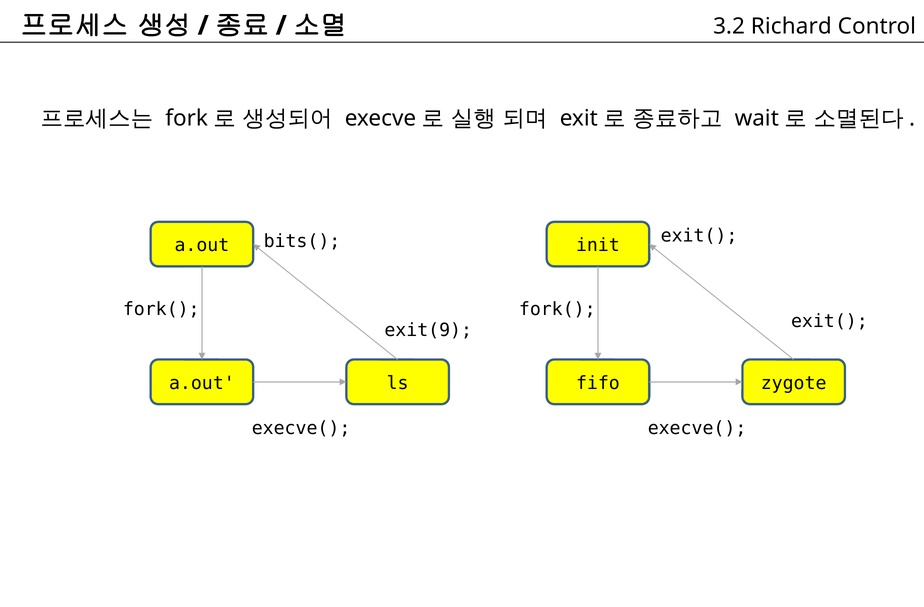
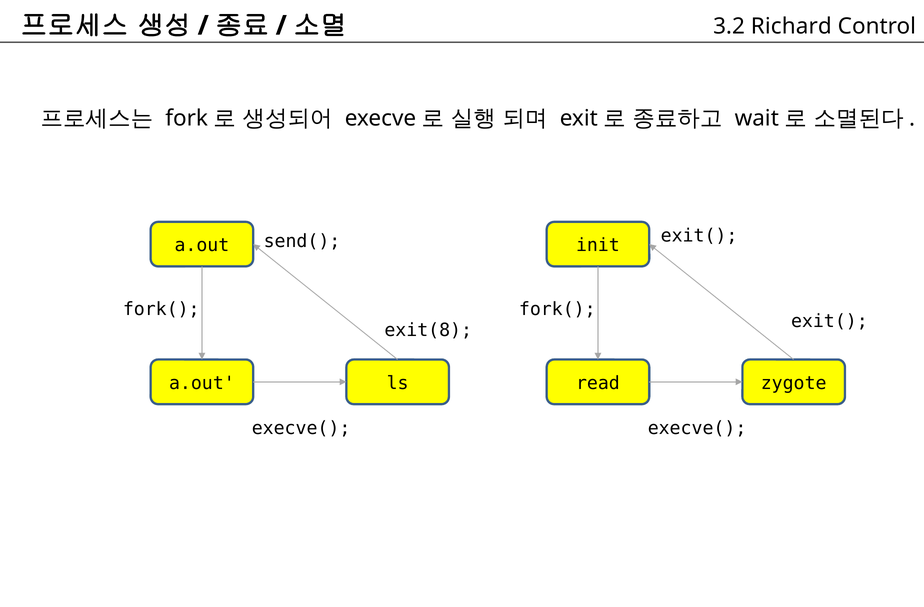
bits(: bits( -> send( (302, 241)
exit(9: exit(9 -> exit(8 (428, 330)
fifo: fifo -> read (598, 383)
